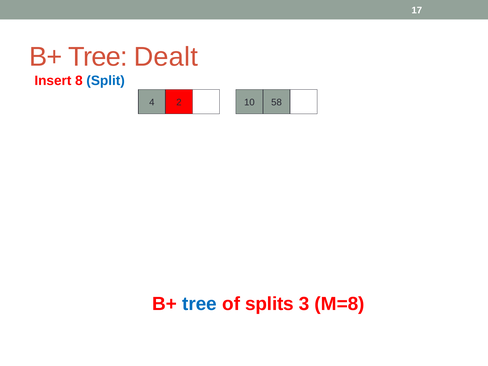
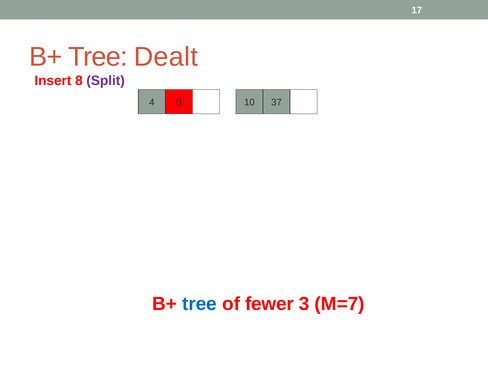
Split colour: blue -> purple (106, 81)
2: 2 -> 0 (179, 102)
58: 58 -> 37 (277, 102)
splits: splits -> fewer (270, 304)
M=8: M=8 -> M=7 (340, 304)
